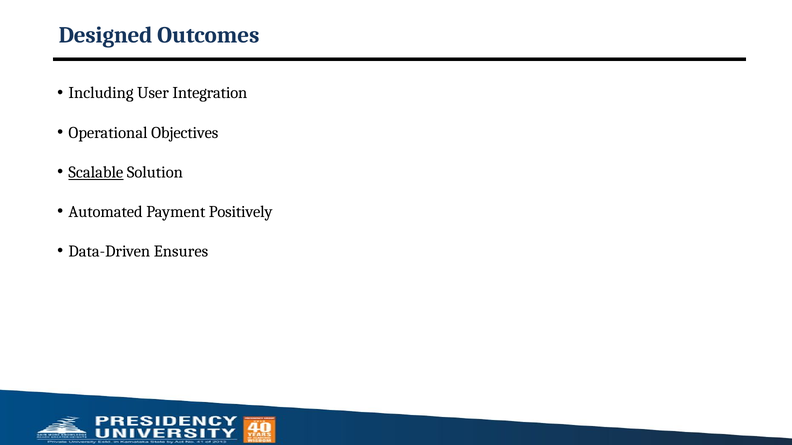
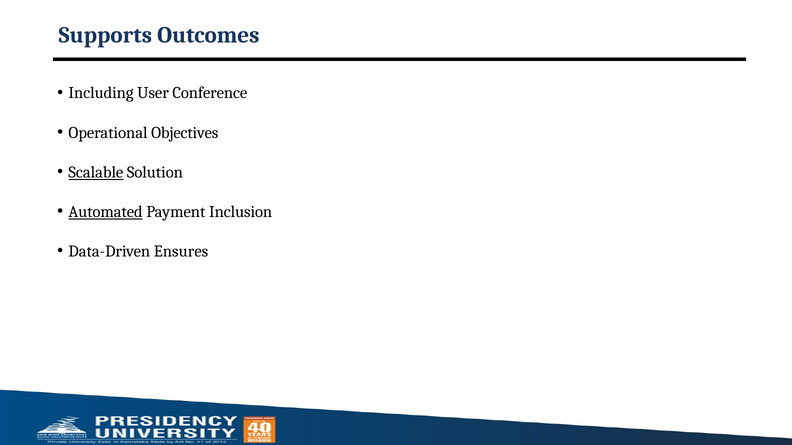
Designed: Designed -> Supports (105, 35)
Integration: Integration -> Conference (210, 93)
Automated underline: none -> present (106, 212)
Positively: Positively -> Inclusion (241, 212)
